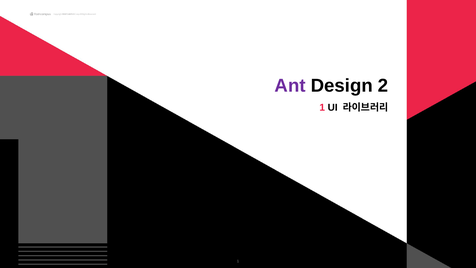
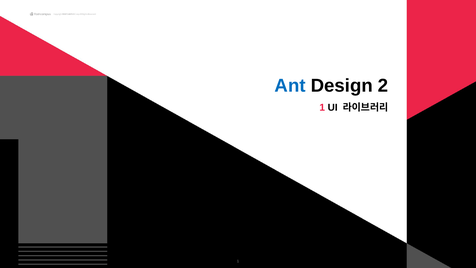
Ant colour: purple -> blue (290, 85)
